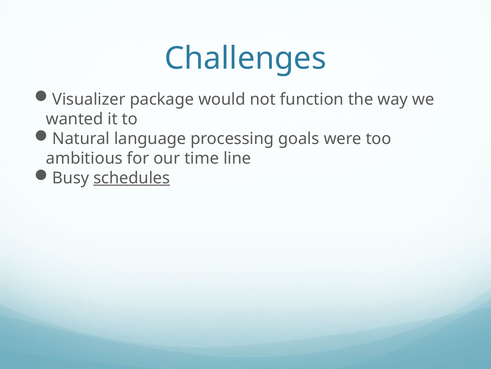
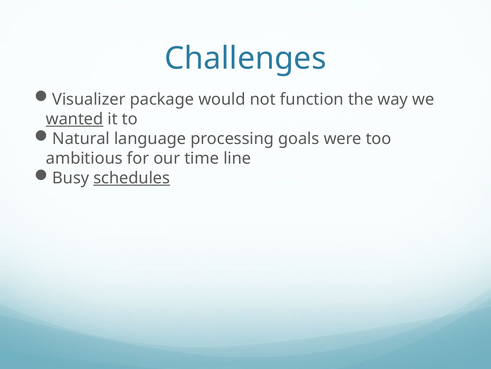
wanted underline: none -> present (75, 119)
